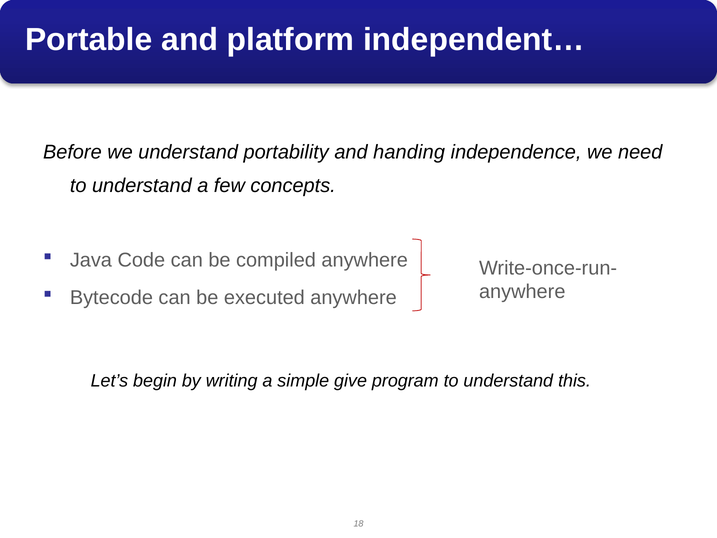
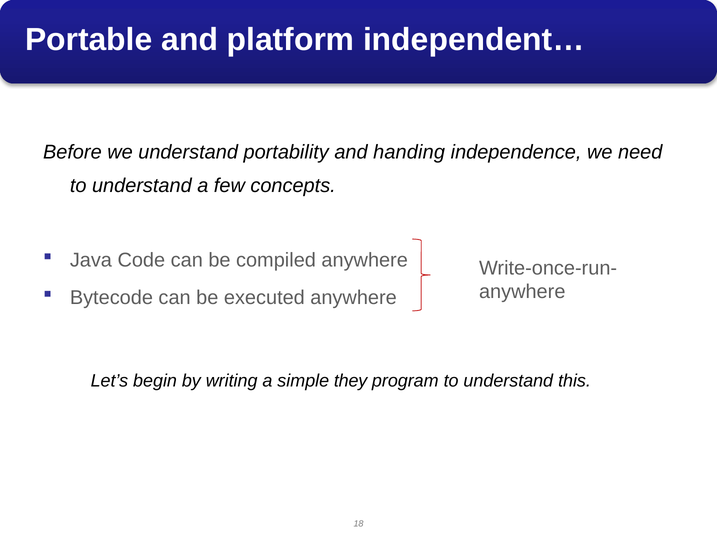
give: give -> they (351, 381)
